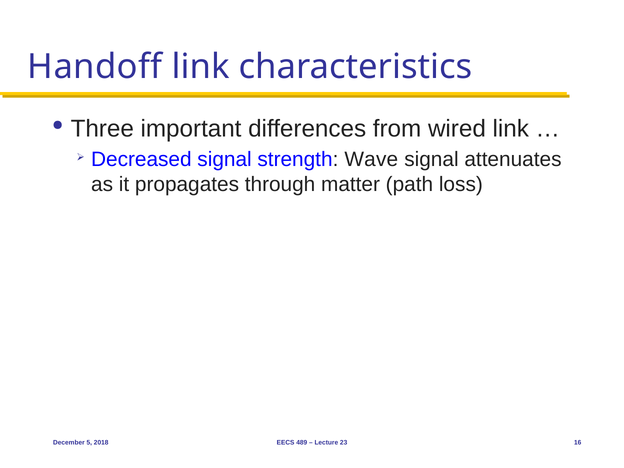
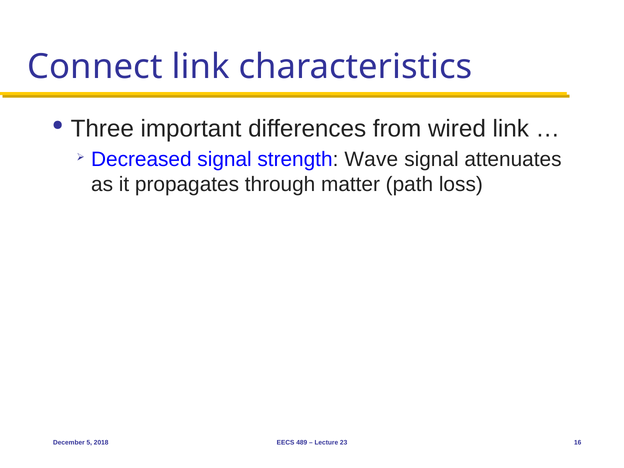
Handoff: Handoff -> Connect (95, 67)
